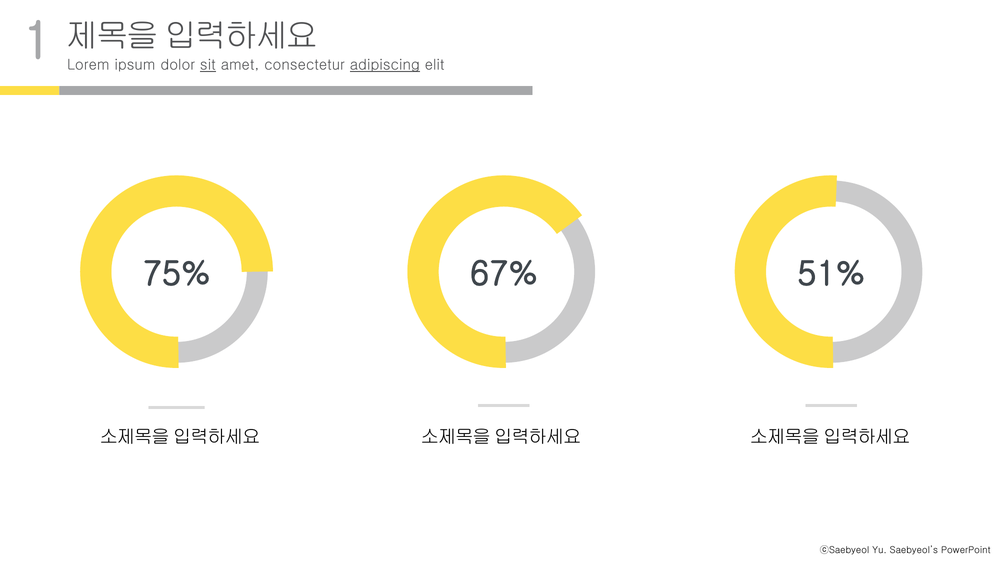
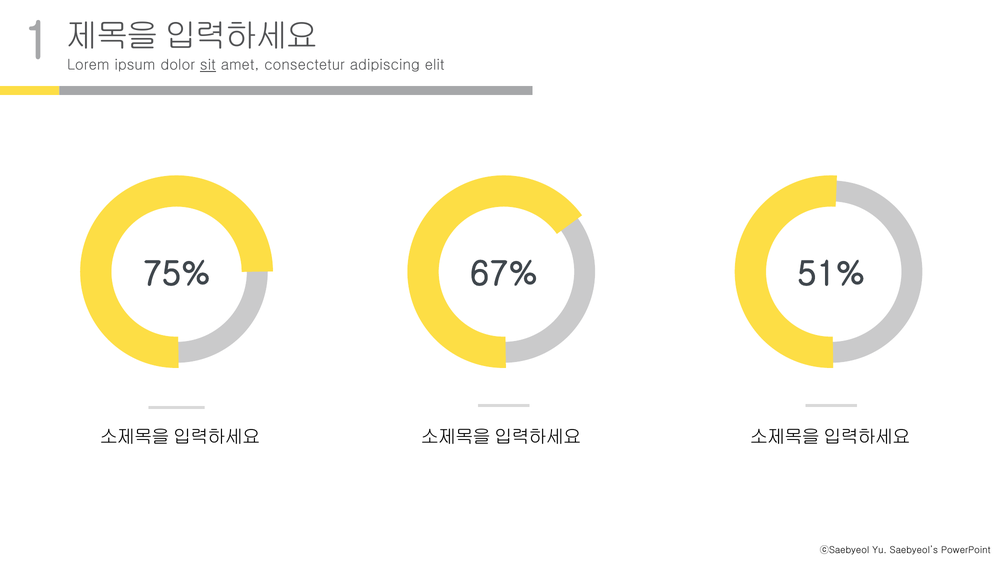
adipiscing underline: present -> none (385, 65)
